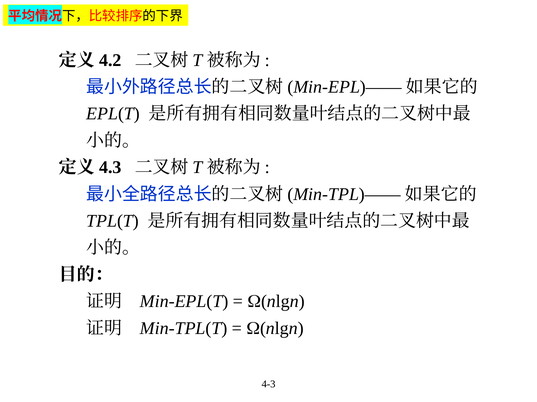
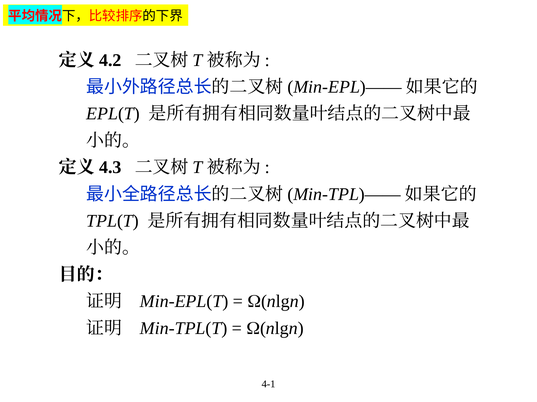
4-3: 4-3 -> 4-1 (269, 385)
